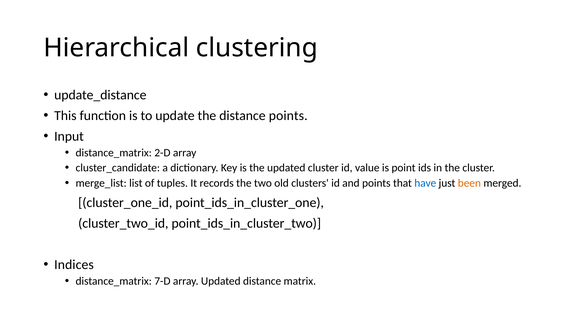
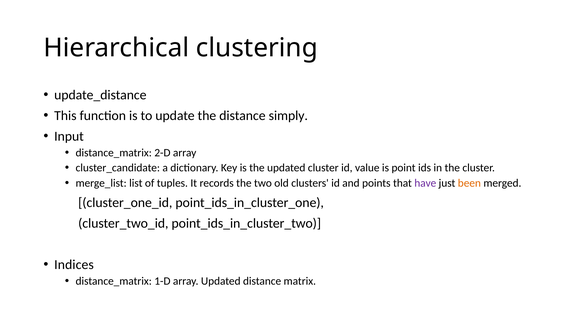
distance points: points -> simply (288, 116)
have colour: blue -> purple (425, 183)
7-D: 7-D -> 1-D (162, 281)
